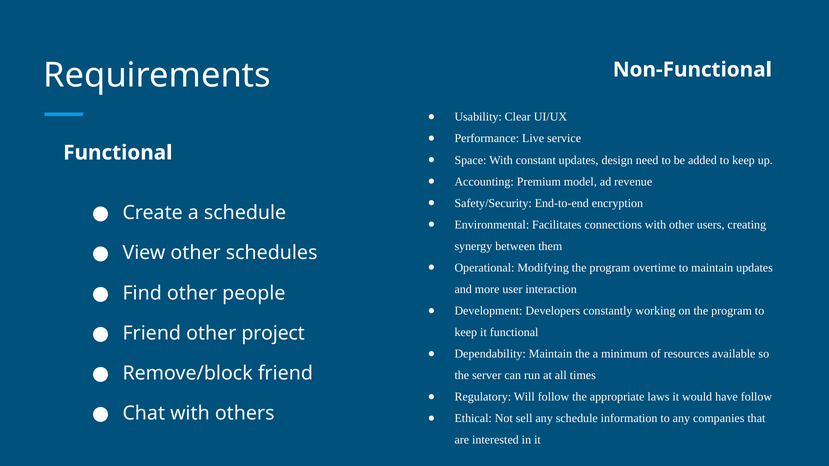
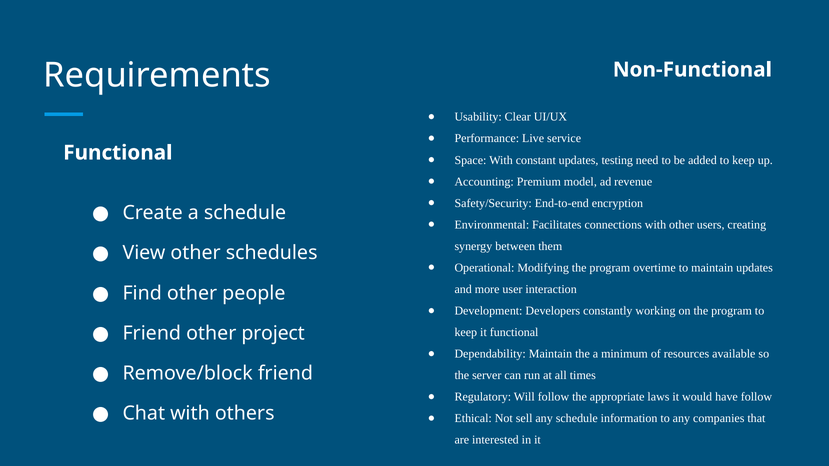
design: design -> testing (617, 160)
